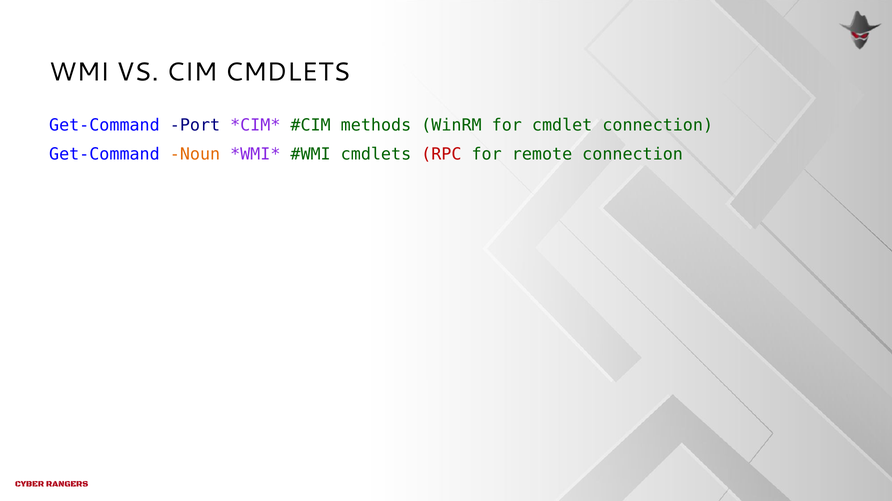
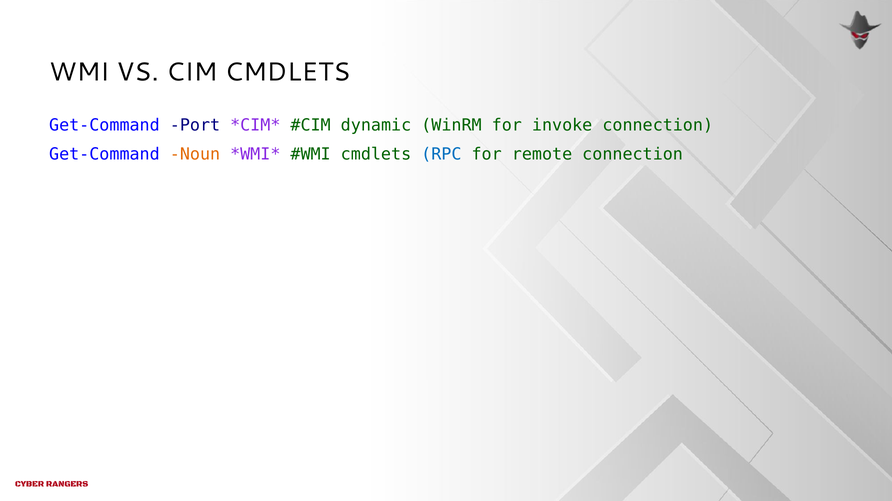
methods: methods -> dynamic (376, 125)
cmdlet: cmdlet -> invoke (562, 125)
RPC colour: red -> blue (441, 154)
